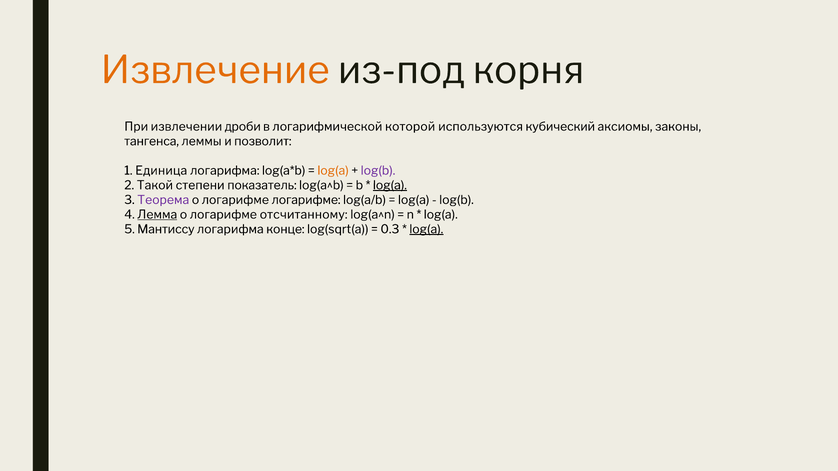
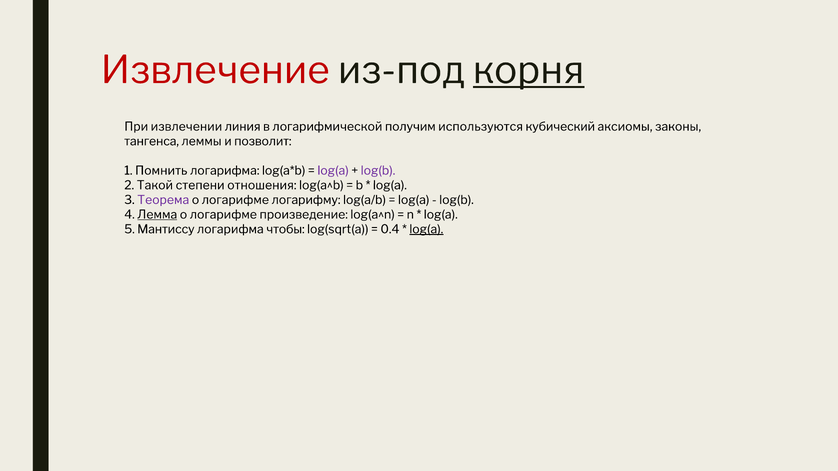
Извлечение colour: orange -> red (215, 70)
корня underline: none -> present (529, 70)
дроби: дроби -> линия (243, 127)
которой: которой -> получим (410, 127)
Единица: Единица -> Помнить (161, 171)
log(a colour: orange -> purple (333, 171)
показатель: показатель -> отношения (262, 185)
log(a underline: present -> none (390, 185)
логарифме логарифме: логарифме -> логарифму (306, 200)
отсчитанному: отсчитанному -> произведение (304, 215)
конце: конце -> чтобы (285, 229)
0.3: 0.3 -> 0.4 (390, 229)
